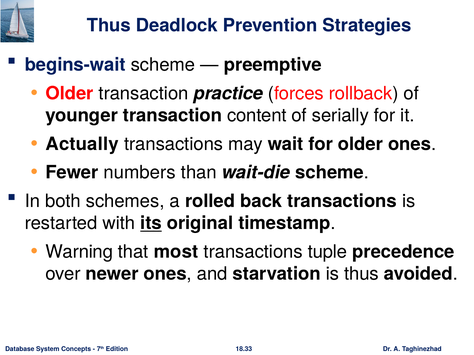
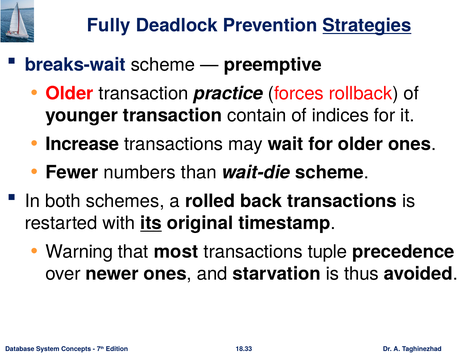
Thus: Thus -> Fully (109, 26)
Strategies underline: none -> present (367, 26)
begins-wait: begins-wait -> breaks-wait (75, 65)
content: content -> contain (257, 116)
serially: serially -> indices (340, 116)
Actually: Actually -> Increase (82, 144)
